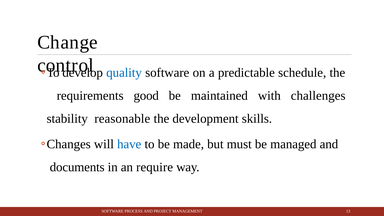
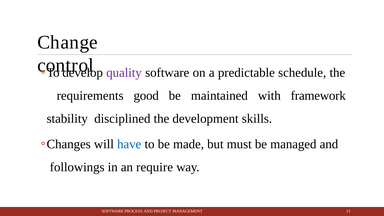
quality colour: blue -> purple (124, 73)
challenges: challenges -> framework (318, 96)
reasonable: reasonable -> disciplined (122, 119)
documents: documents -> followings (77, 167)
